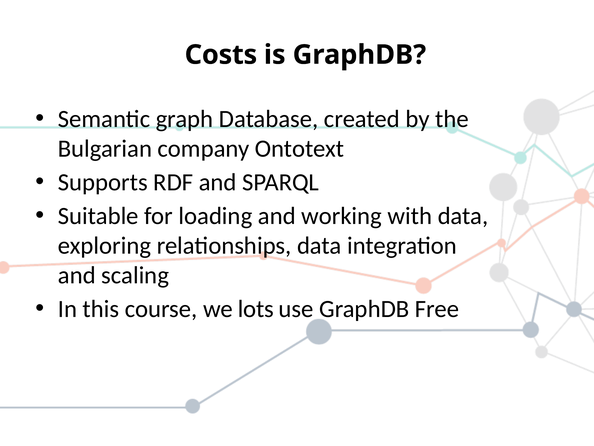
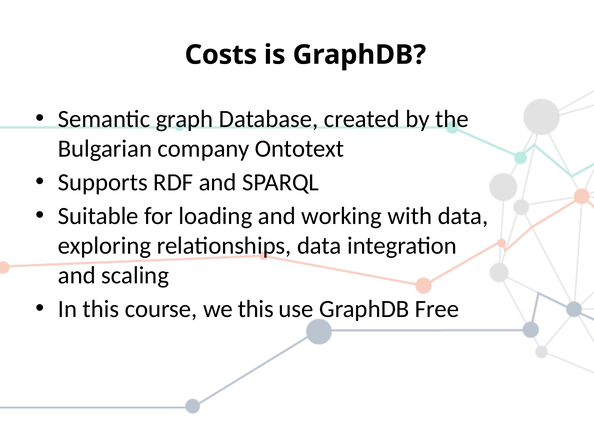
we lots: lots -> this (256, 309)
